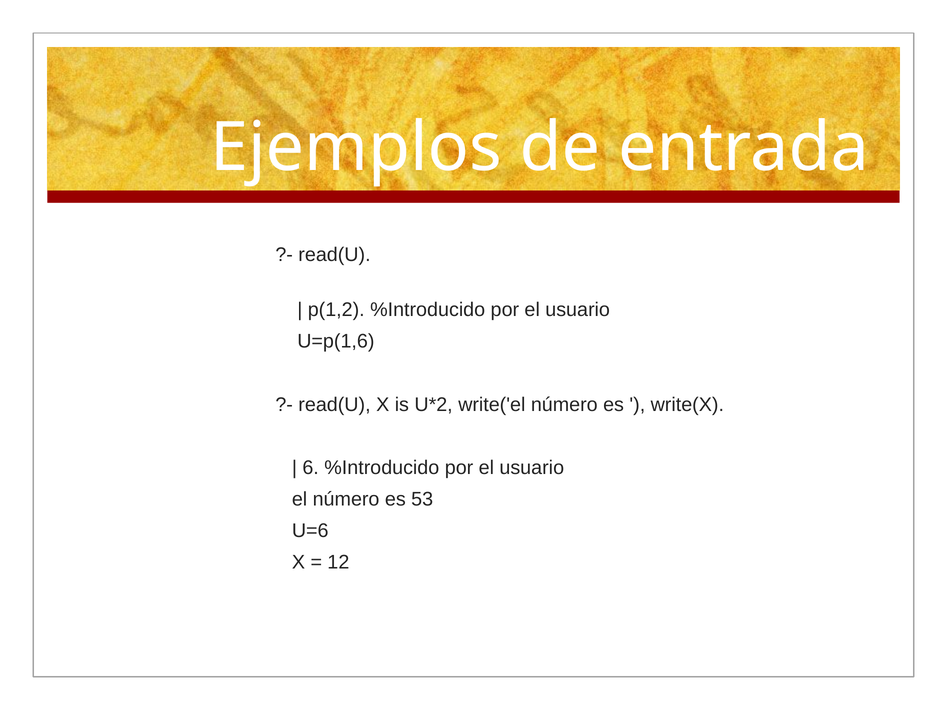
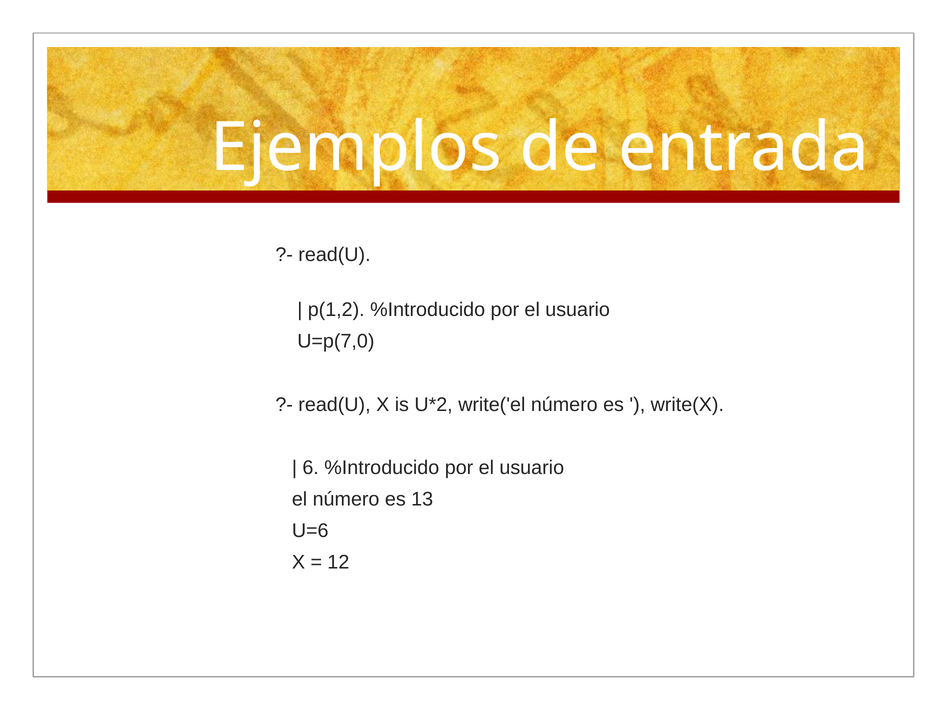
U=p(1,6: U=p(1,6 -> U=p(7,0 (336, 342)
53: 53 -> 13 (422, 499)
